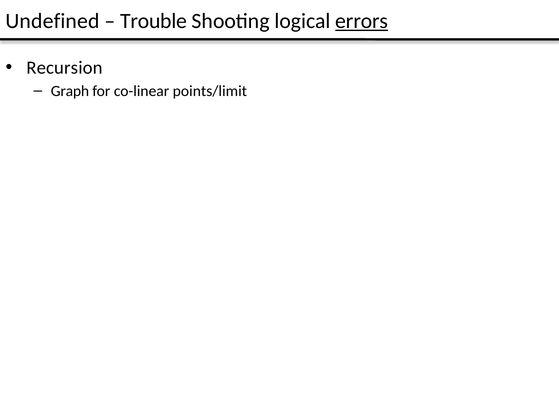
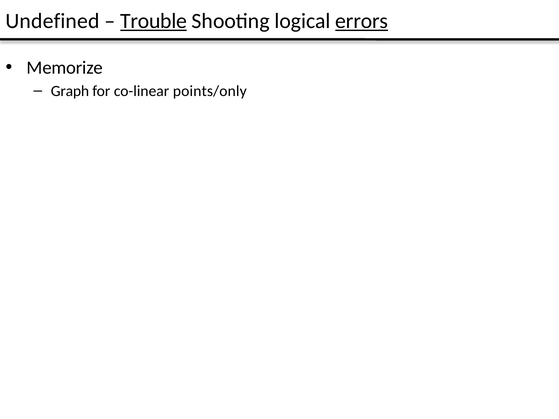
Trouble underline: none -> present (154, 21)
Recursion: Recursion -> Memorize (65, 68)
points/limit: points/limit -> points/only (210, 91)
